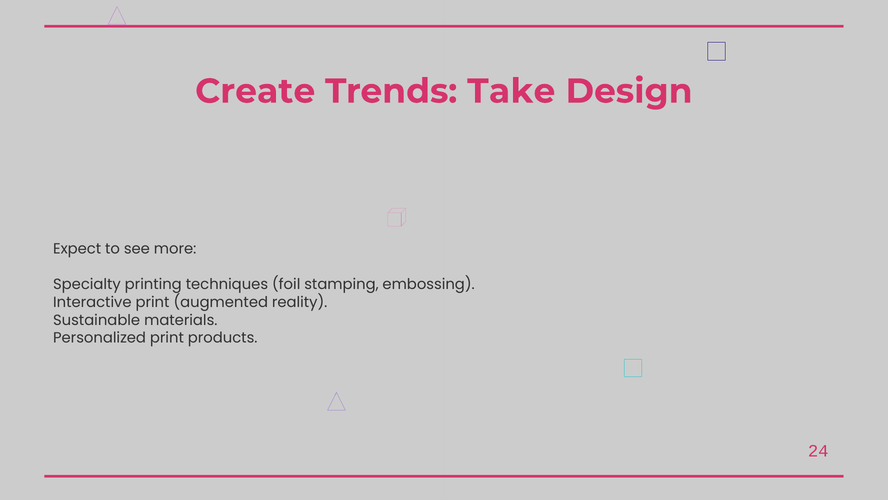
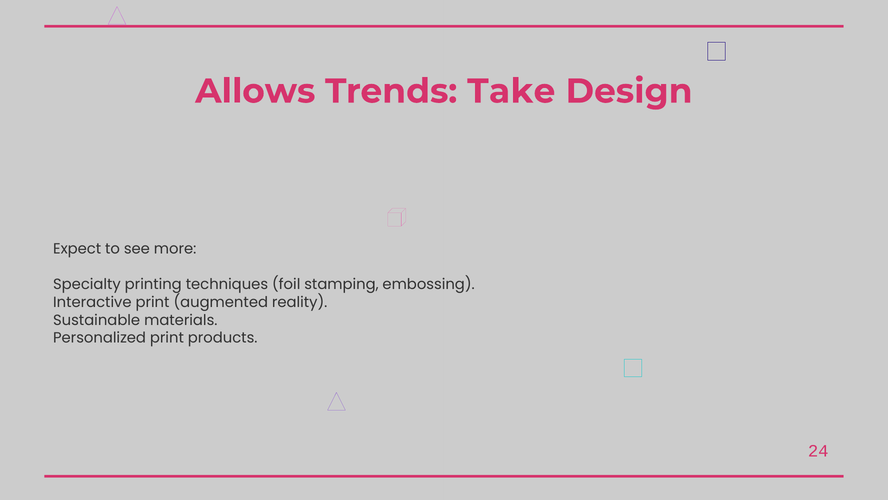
Create: Create -> Allows (255, 91)
